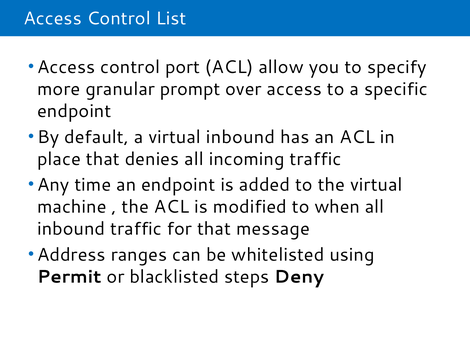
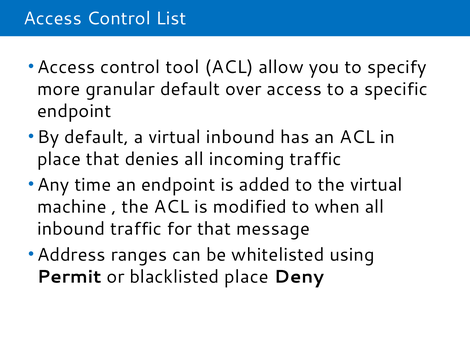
port: port -> tool (182, 67)
granular prompt: prompt -> default (190, 89)
blacklisted steps: steps -> place (247, 276)
